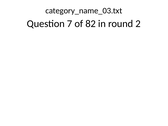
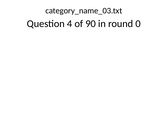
7: 7 -> 4 (70, 24)
82: 82 -> 90 (91, 24)
2: 2 -> 0 (138, 24)
